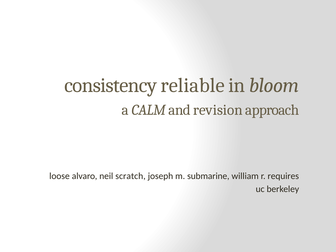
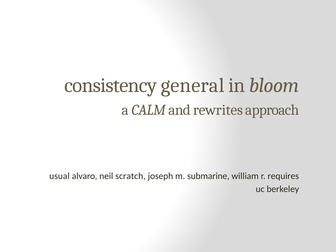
reliable: reliable -> general (193, 85)
revision: revision -> rewrites (218, 110)
loose: loose -> usual (59, 176)
